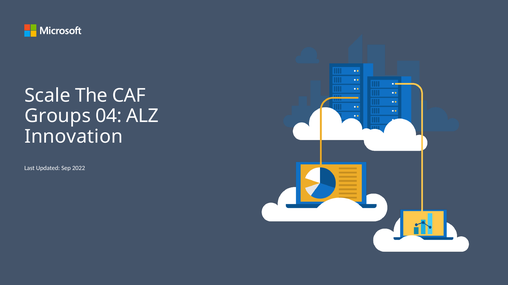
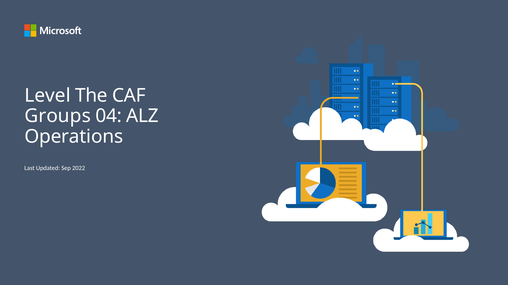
Scale: Scale -> Level (47, 96)
Innovation: Innovation -> Operations (74, 137)
